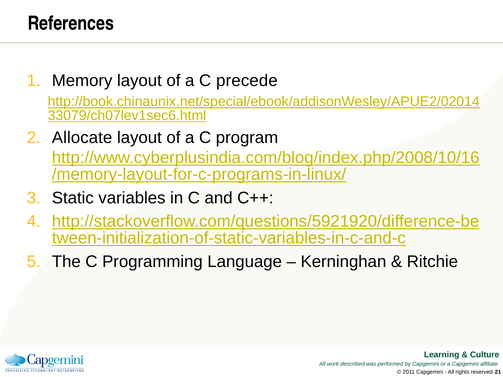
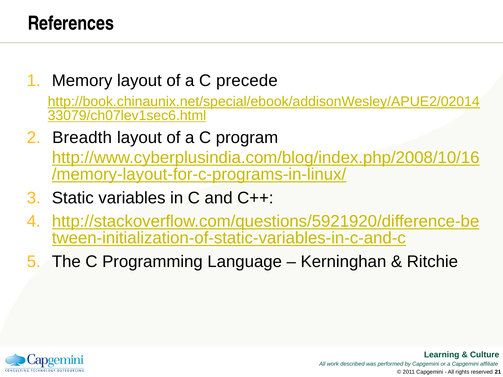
Allocate: Allocate -> Breadth (82, 138)
